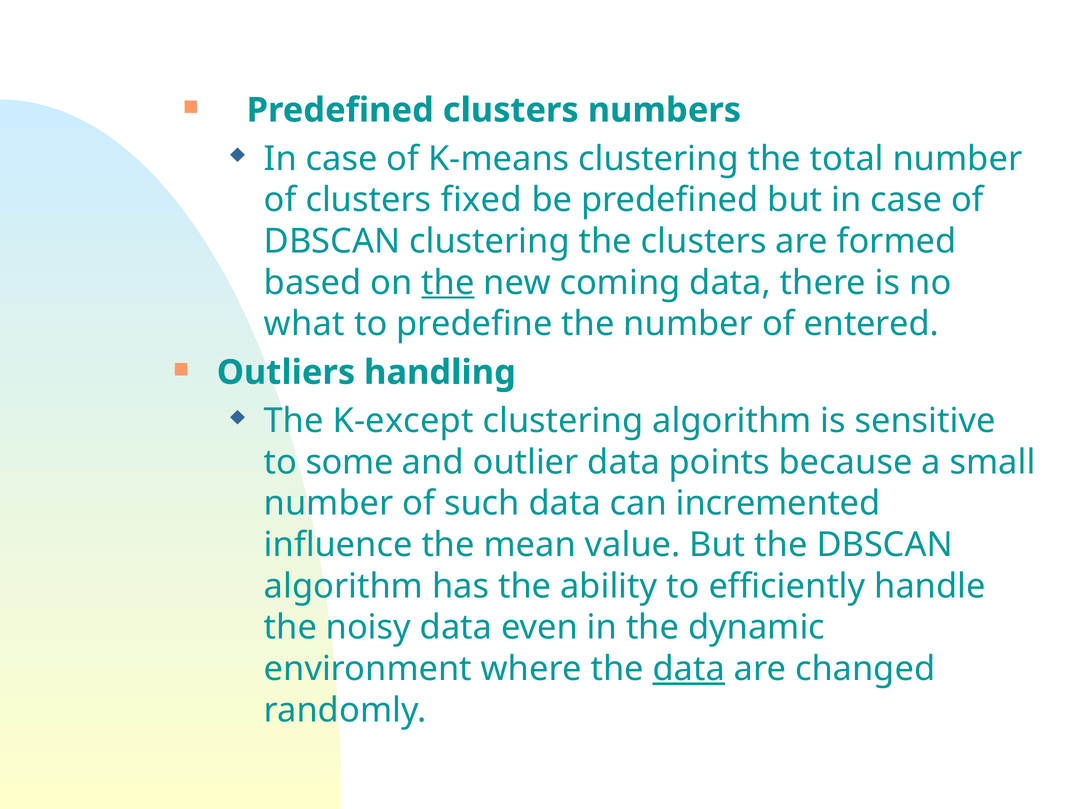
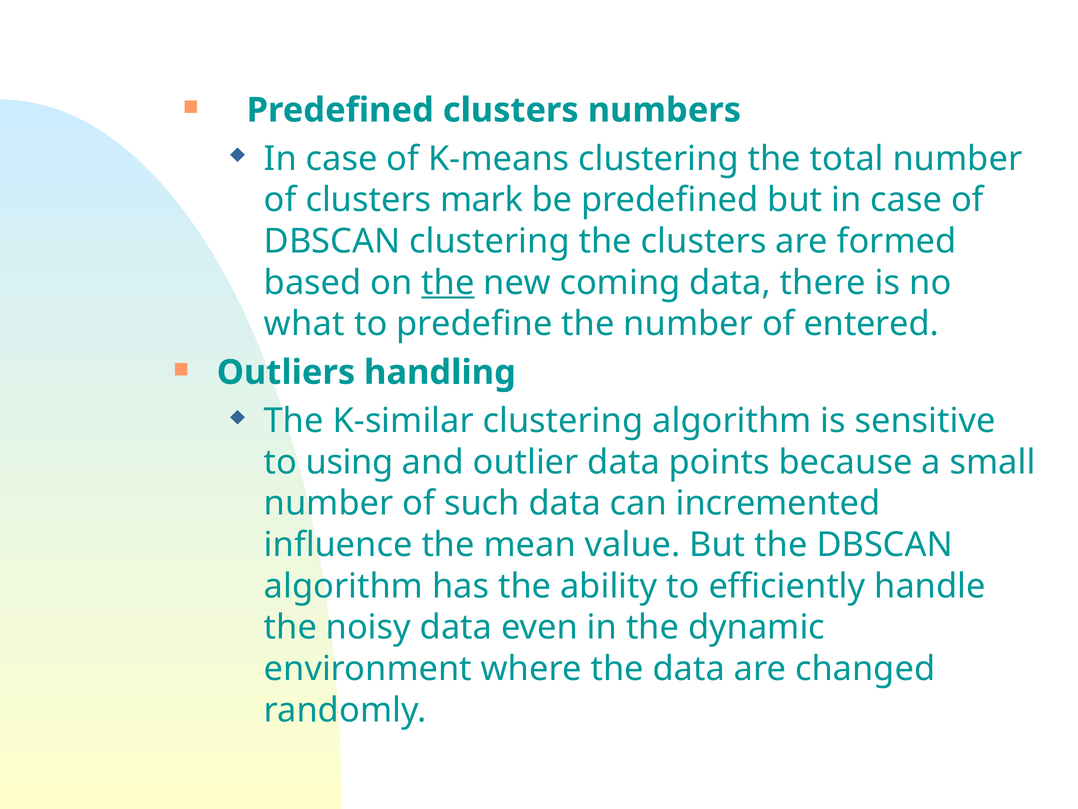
fixed: fixed -> mark (482, 200)
K-except: K-except -> K-similar (403, 421)
some: some -> using (350, 462)
data underline: present -> none (689, 669)
